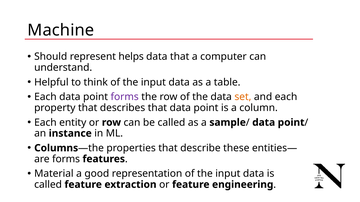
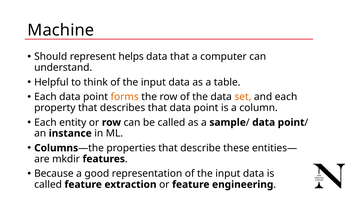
forms colour: purple -> orange (125, 97)
forms: forms -> mkdir (66, 159)
Material: Material -> Because (54, 174)
